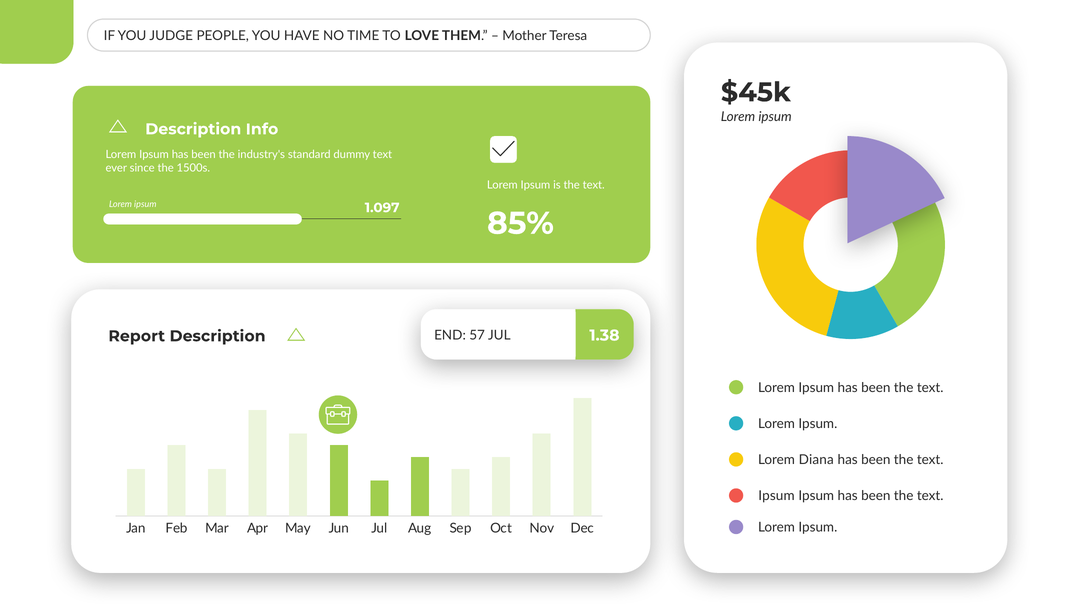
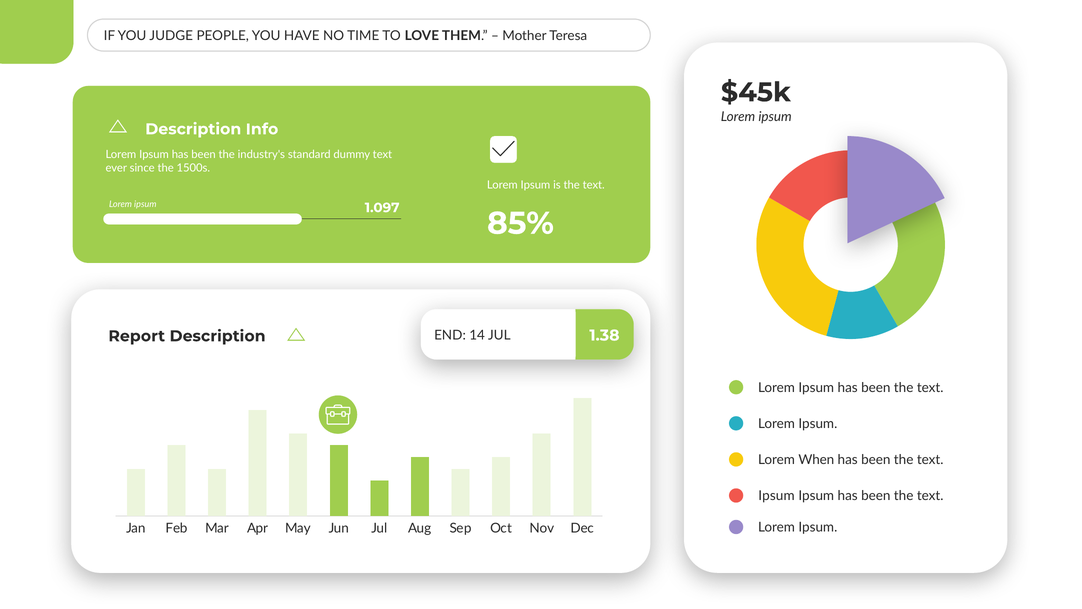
57: 57 -> 14 (477, 335)
Diana: Diana -> When (816, 460)
